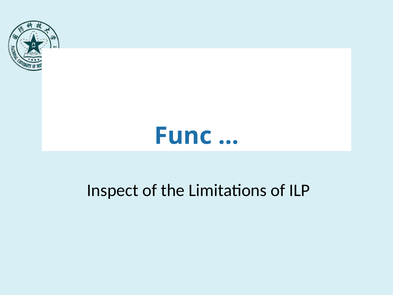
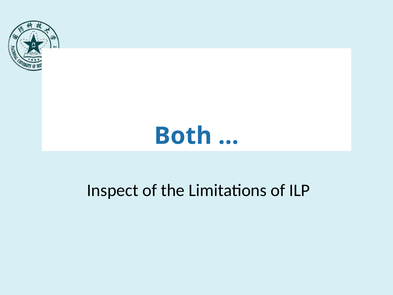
Func: Func -> Both (183, 136)
